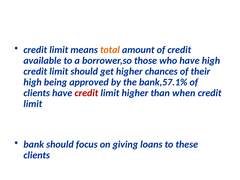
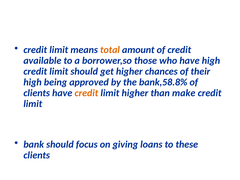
bank,57.1%: bank,57.1% -> bank,58.8% (163, 82)
credit colour: red -> orange (86, 93)
when: when -> make (184, 93)
